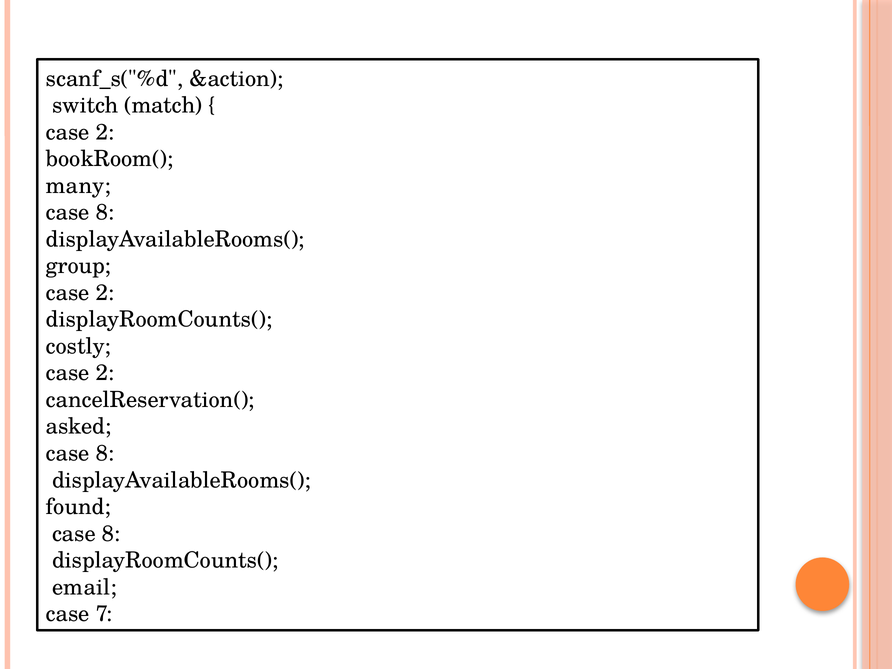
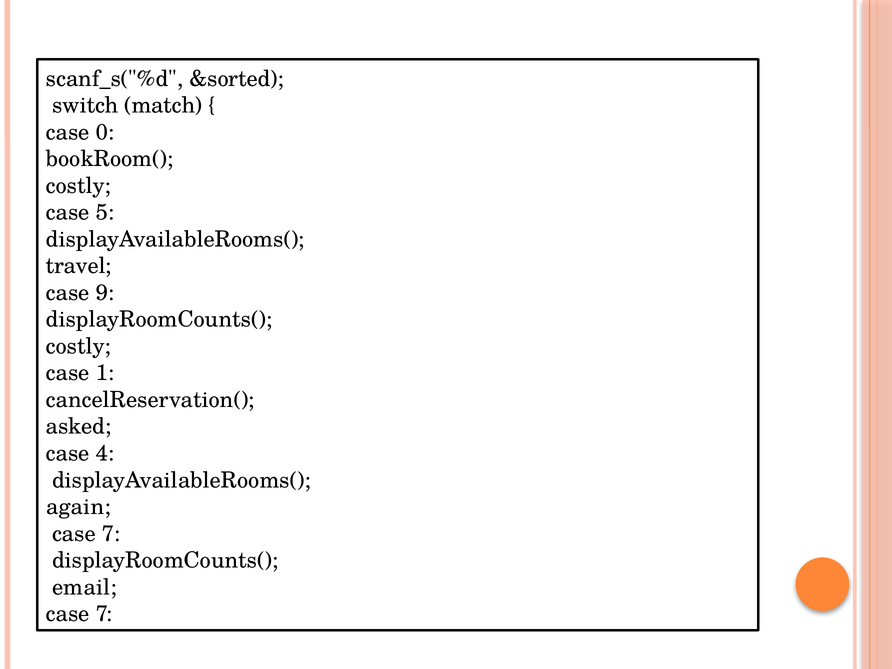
&action: &action -> &sorted (237, 79)
2: 2 -> 0 (105, 132)
many: many -> costly (78, 186)
8: 8 -> 5 (105, 213)
group: group -> travel (79, 266)
2: 2 -> 9 (105, 293)
2: 2 -> 1 (105, 373)
8: 8 -> 4 (105, 453)
found: found -> again (78, 507)
8: 8 -> 7 (111, 534)
